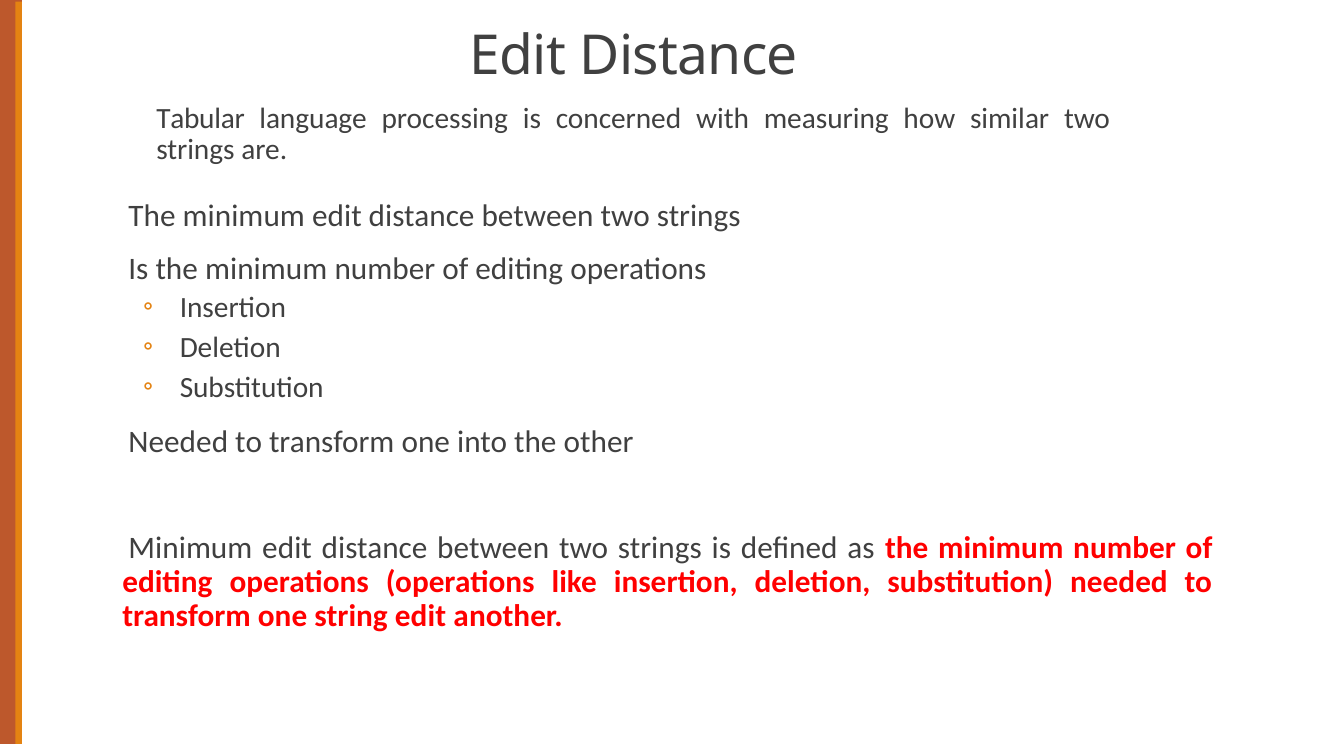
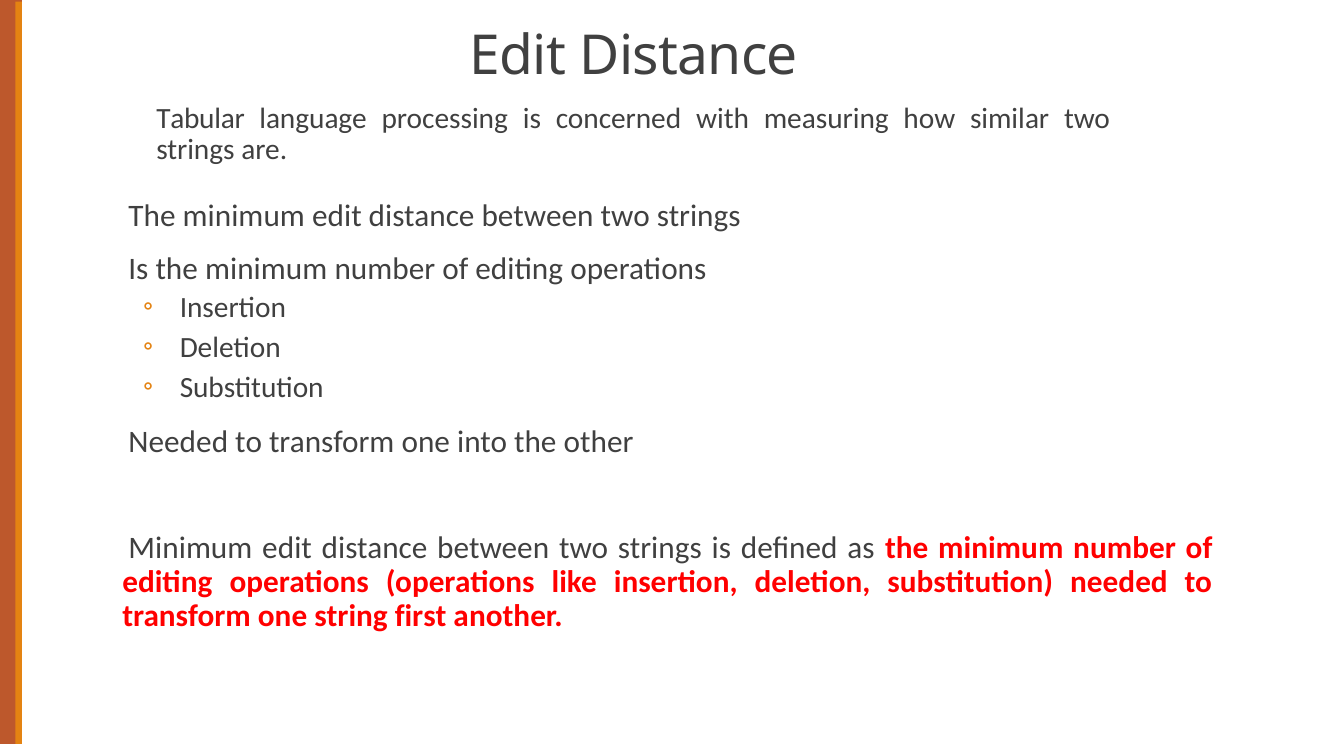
string edit: edit -> first (421, 616)
